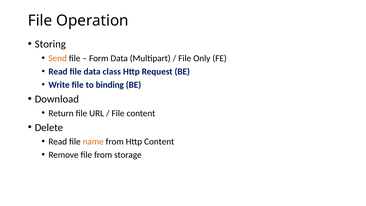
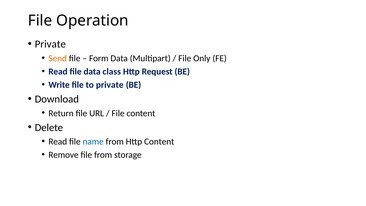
Storing: Storing -> Private (50, 44)
to binding: binding -> private (110, 85)
name colour: orange -> blue (93, 142)
